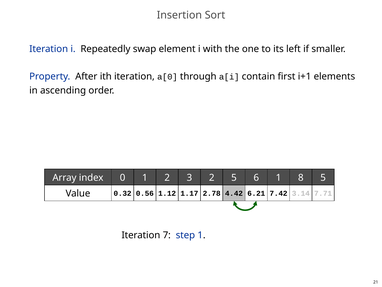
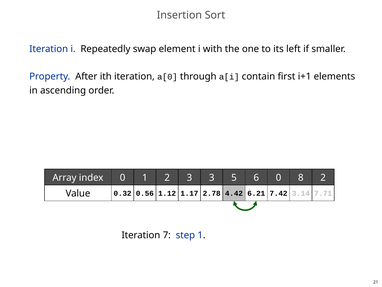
3 2: 2 -> 3 (212, 177)
6 1: 1 -> 0 (279, 177)
8 5: 5 -> 2 (323, 177)
